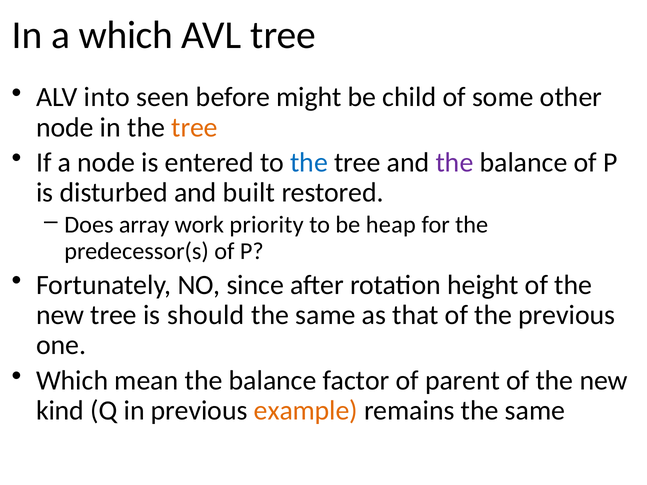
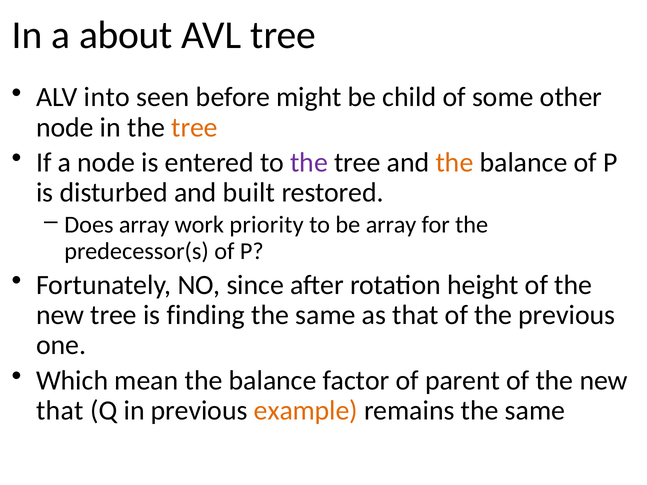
a which: which -> about (126, 35)
the colour: blue -> purple (309, 163)
the colour: purple -> orange (454, 163)
be heap: heap -> array (391, 225)
should: should -> finding (206, 315)
kind: kind -> that (60, 411)
